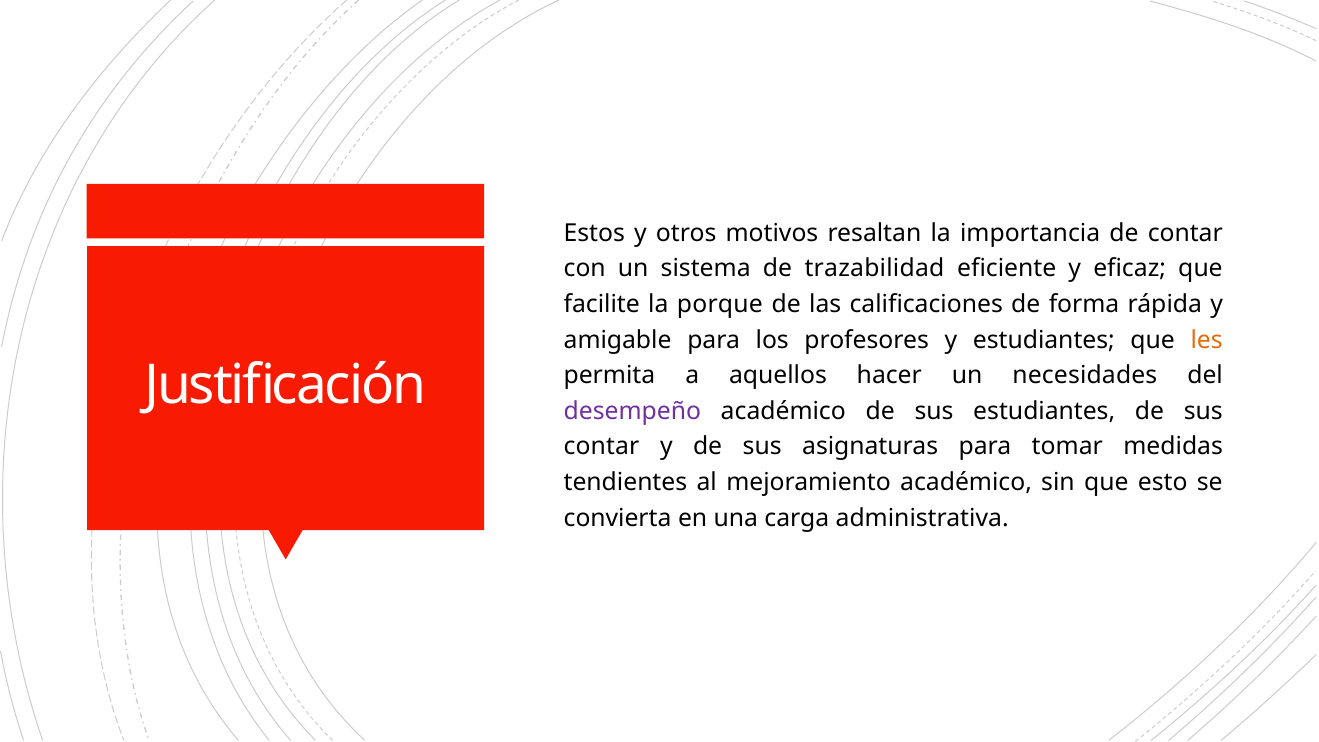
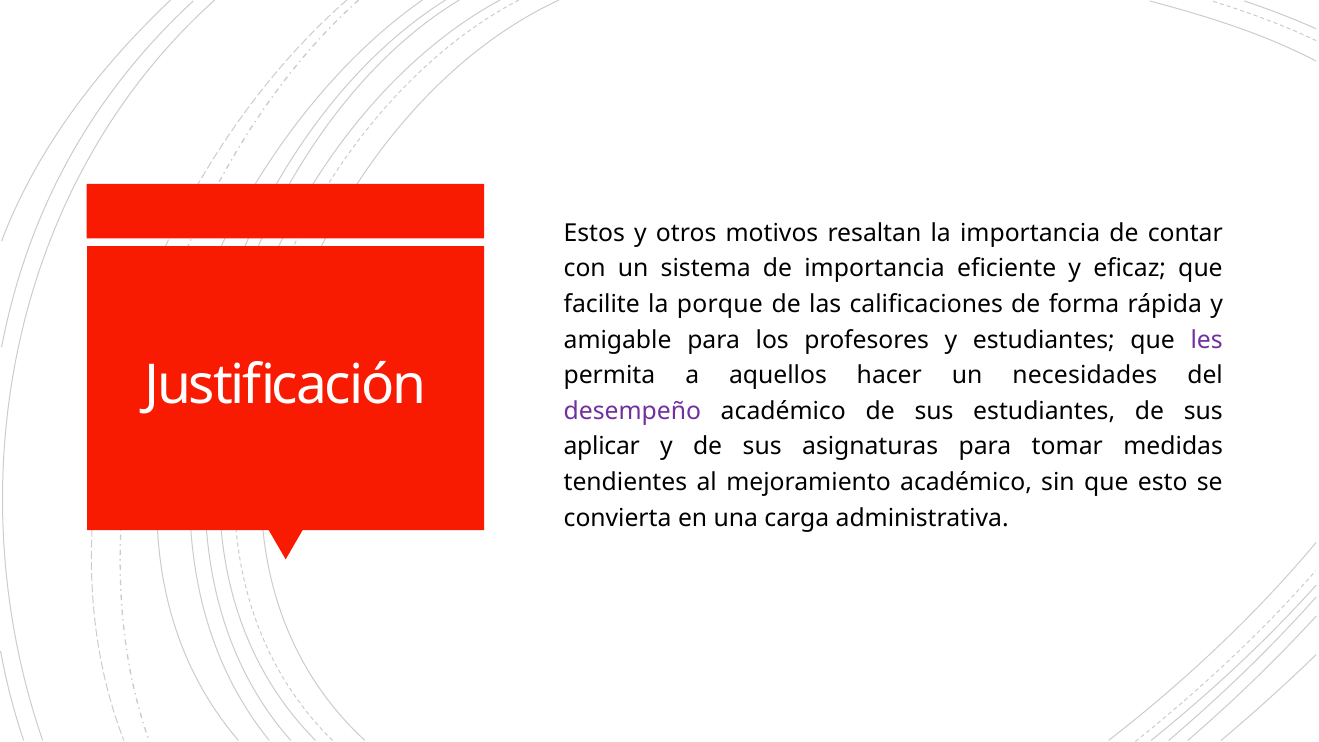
de trazabilidad: trazabilidad -> importancia (875, 269)
les colour: orange -> purple (1207, 340)
contar: contar -> aplicar (602, 447)
